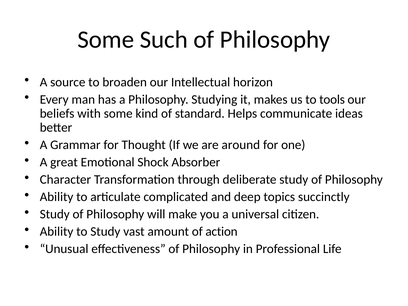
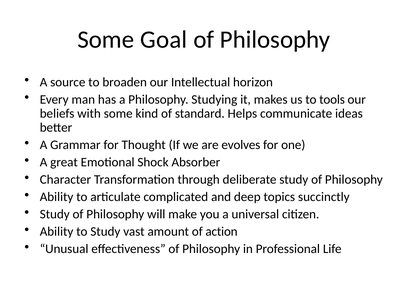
Such: Such -> Goal (164, 39)
around: around -> evolves (241, 145)
